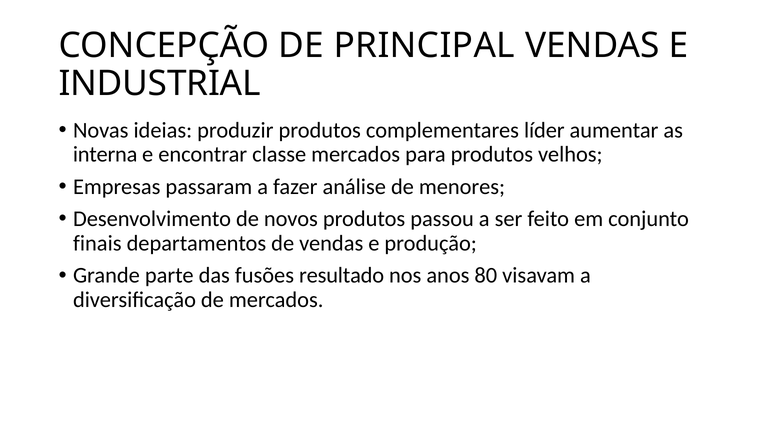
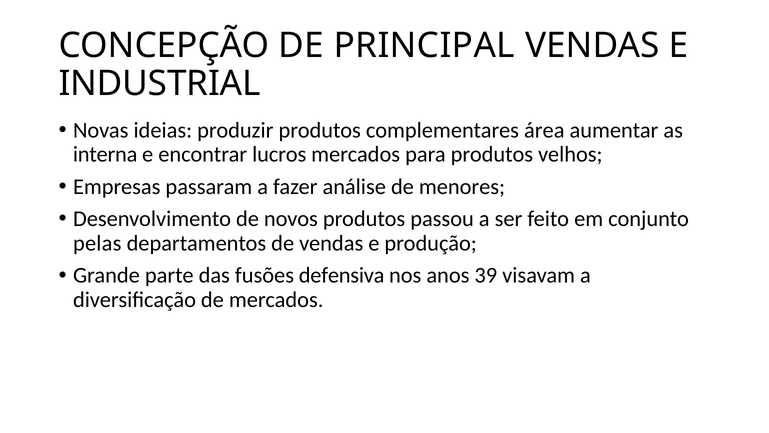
líder: líder -> área (544, 130)
classe: classe -> lucros (279, 154)
finais: finais -> pelas (97, 243)
resultado: resultado -> defensiva (342, 275)
80: 80 -> 39 (486, 275)
